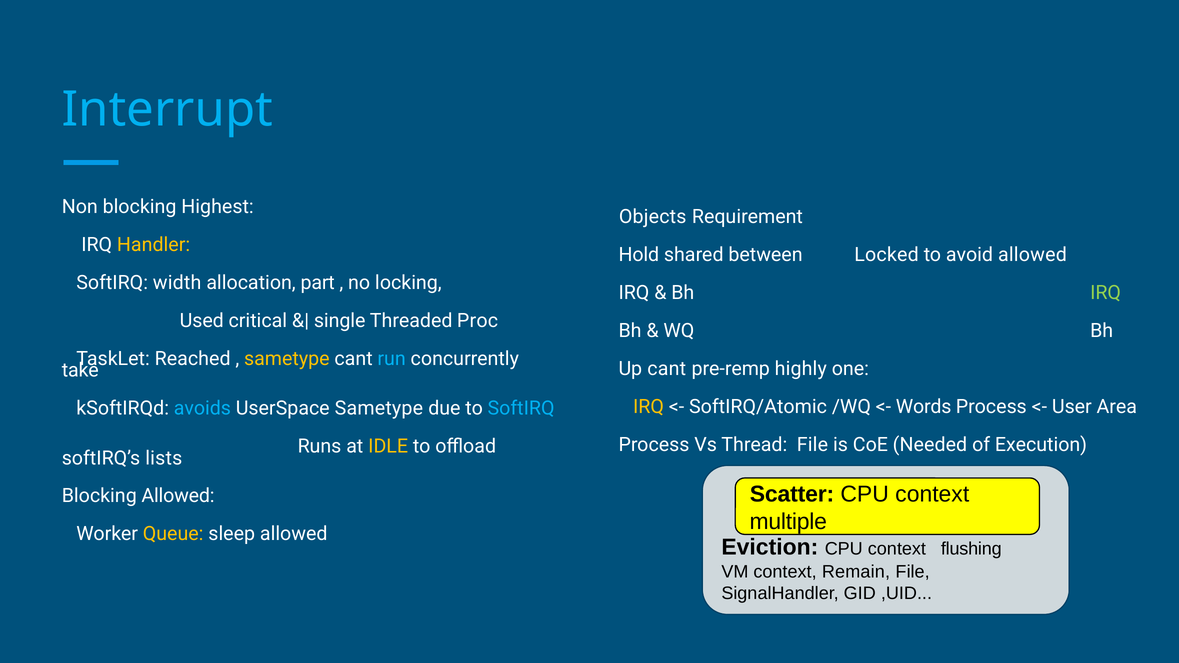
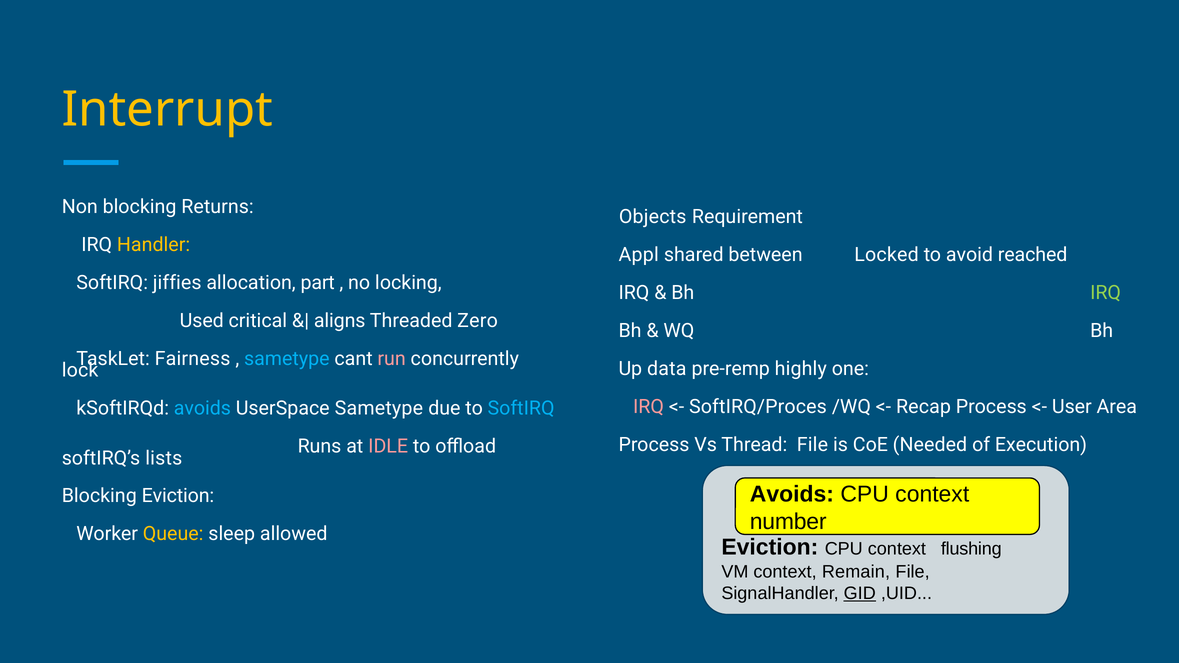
Interrupt colour: light blue -> yellow (167, 110)
Highest: Highest -> Returns (218, 207)
Hold: Hold -> Appl (639, 255)
avoid allowed: allowed -> reached (1033, 255)
width: width -> jiffies (177, 283)
single: single -> aligns (340, 321)
Proc: Proc -> Zero (478, 321)
Reached: Reached -> Fairness (193, 359)
sametype colour: yellow -> light blue (287, 359)
run colour: light blue -> pink (392, 359)
Up cant: cant -> data (667, 369)
take: take -> lock (80, 370)
IRQ colour: yellow -> pink (648, 407)
SoftIRQ/Atomic: SoftIRQ/Atomic -> SoftIRQ/Proces (758, 407)
Words: Words -> Recap (923, 407)
IDLE colour: yellow -> pink (388, 446)
Scatter: Scatter -> Avoids (792, 494)
Blocking Allowed: Allowed -> Eviction (178, 496)
multiple: multiple -> number (788, 522)
GID underline: none -> present (860, 593)
